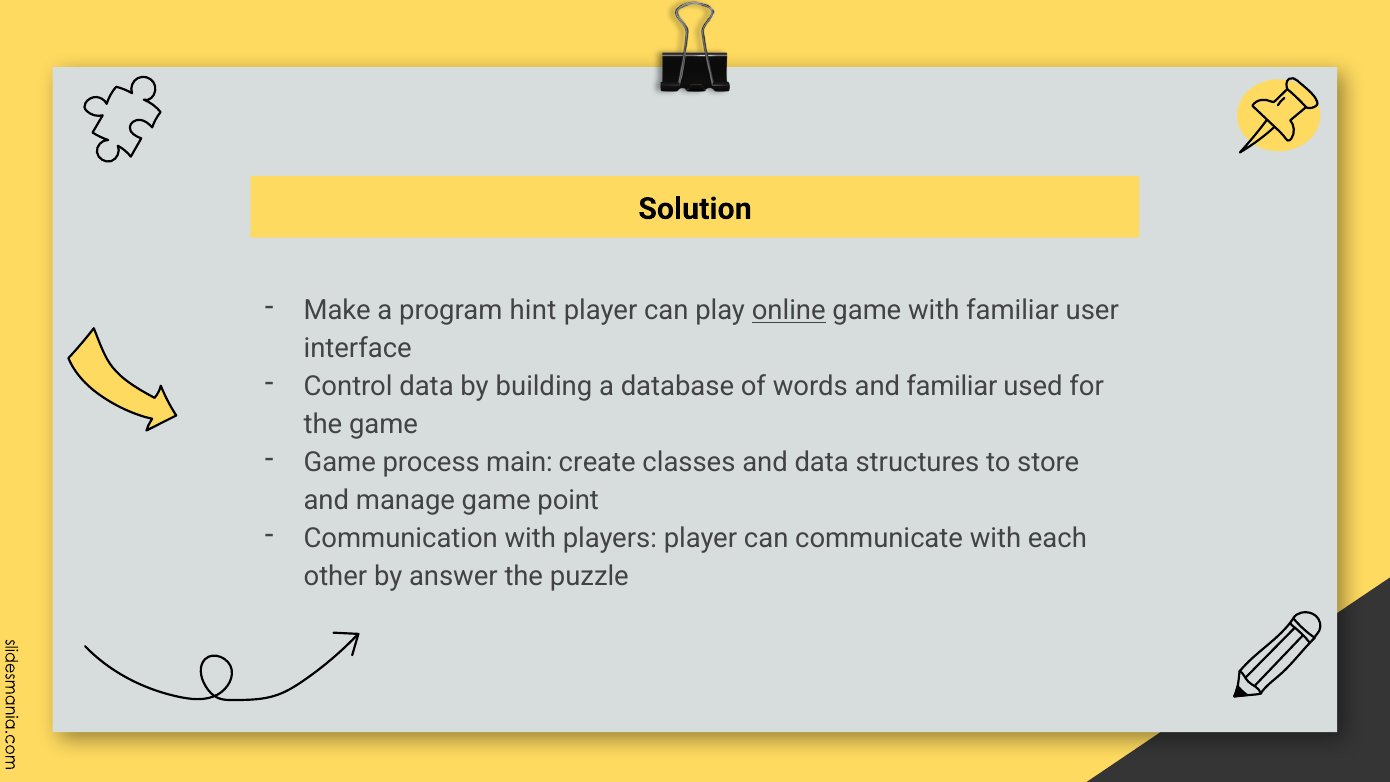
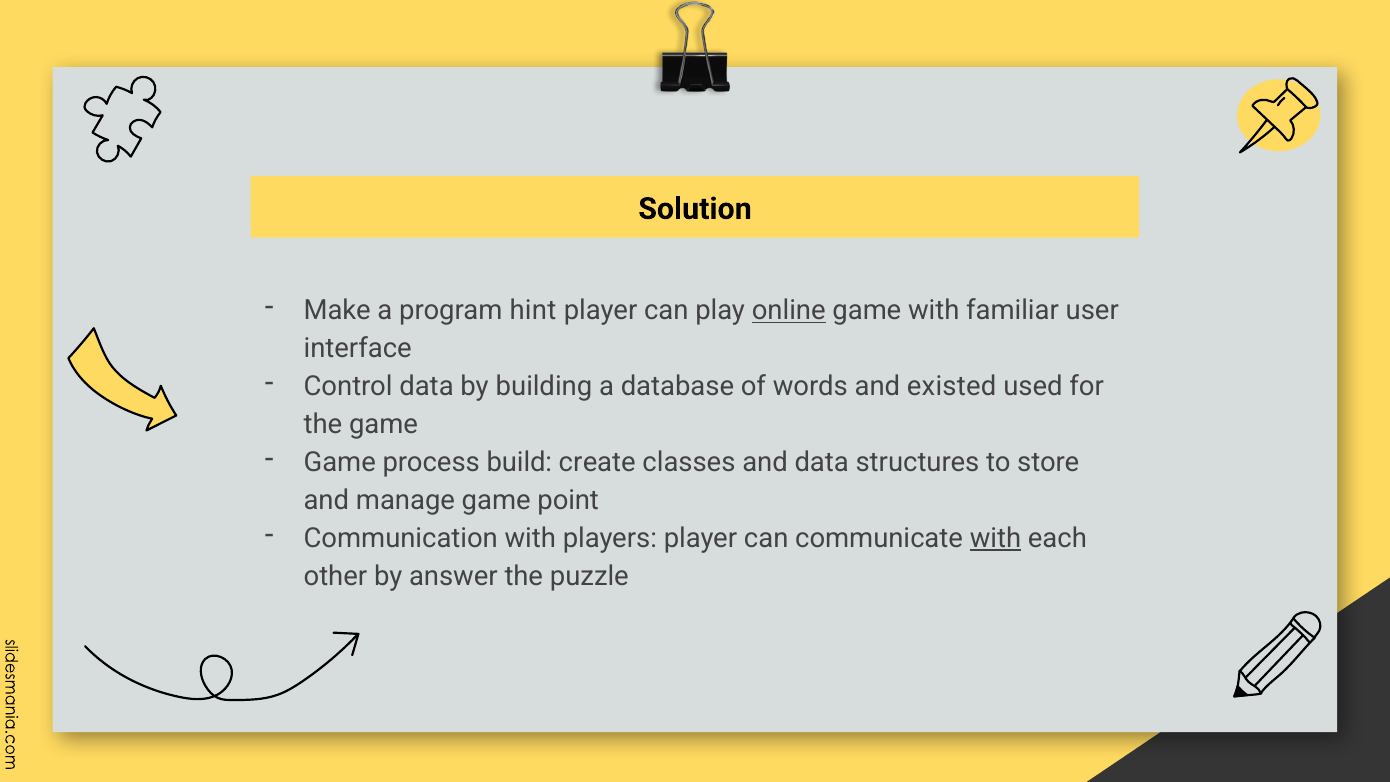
and familiar: familiar -> existed (952, 387)
main: main -> build (519, 462)
with underline: none -> present (995, 538)
